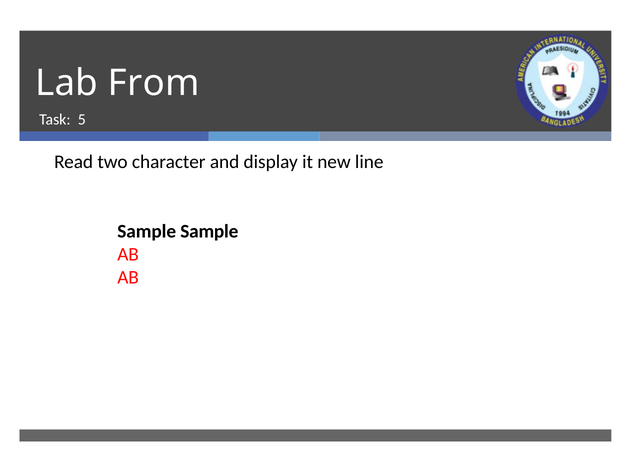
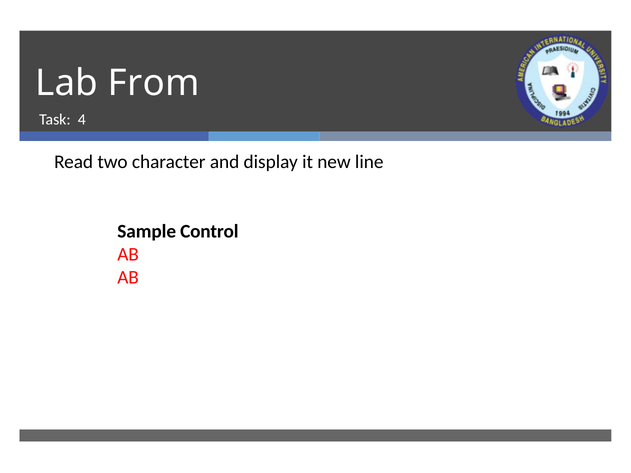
5: 5 -> 4 (82, 119)
Sample Sample: Sample -> Control (209, 231)
